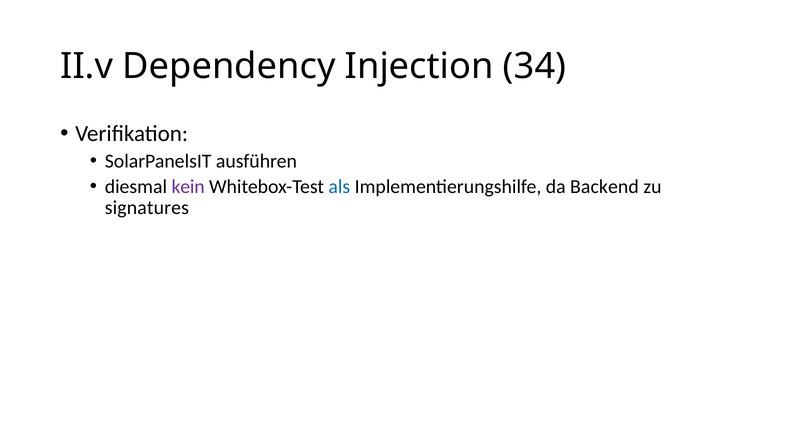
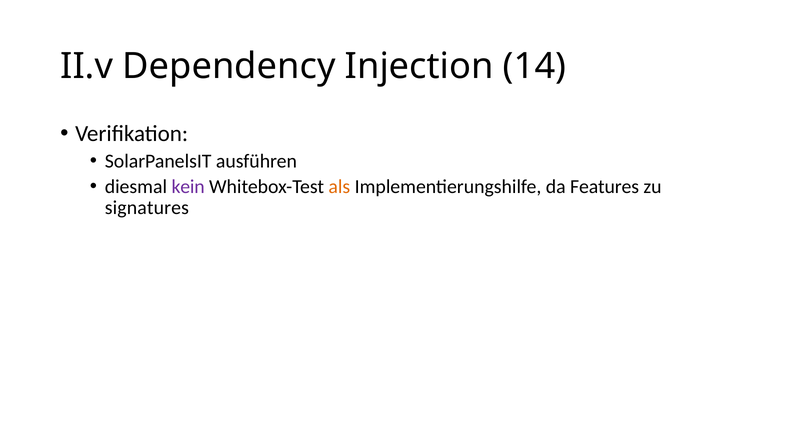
34: 34 -> 14 (535, 66)
als colour: blue -> orange (339, 186)
Backend: Backend -> Features (605, 186)
